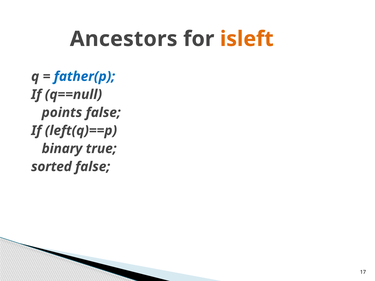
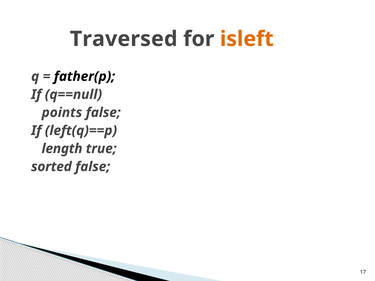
Ancestors: Ancestors -> Traversed (124, 39)
father(p colour: blue -> black (85, 77)
binary: binary -> length (62, 149)
